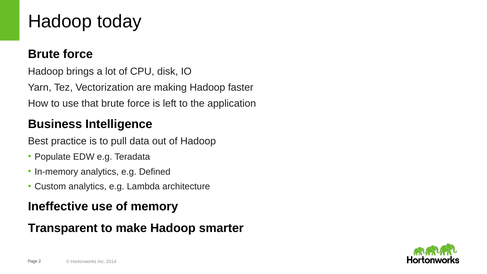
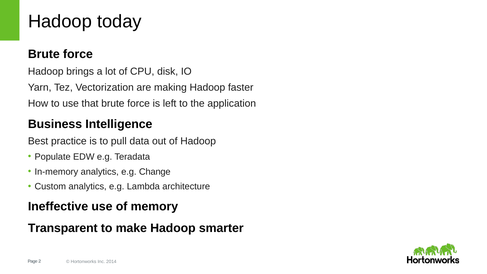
Defined: Defined -> Change (155, 172)
